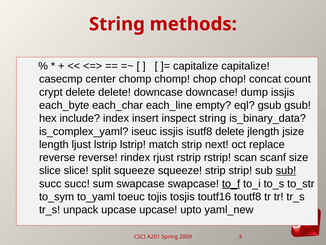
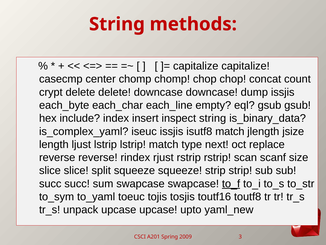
isutf8 delete: delete -> match (230, 131)
match strip: strip -> type (192, 144)
sub underline: present -> none (286, 170)
